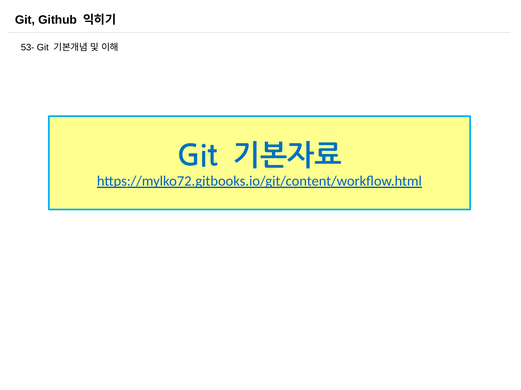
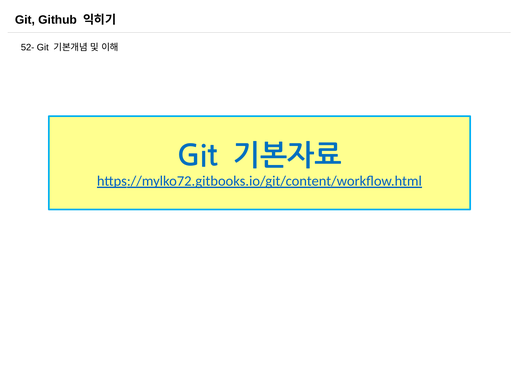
53-: 53- -> 52- (28, 47)
